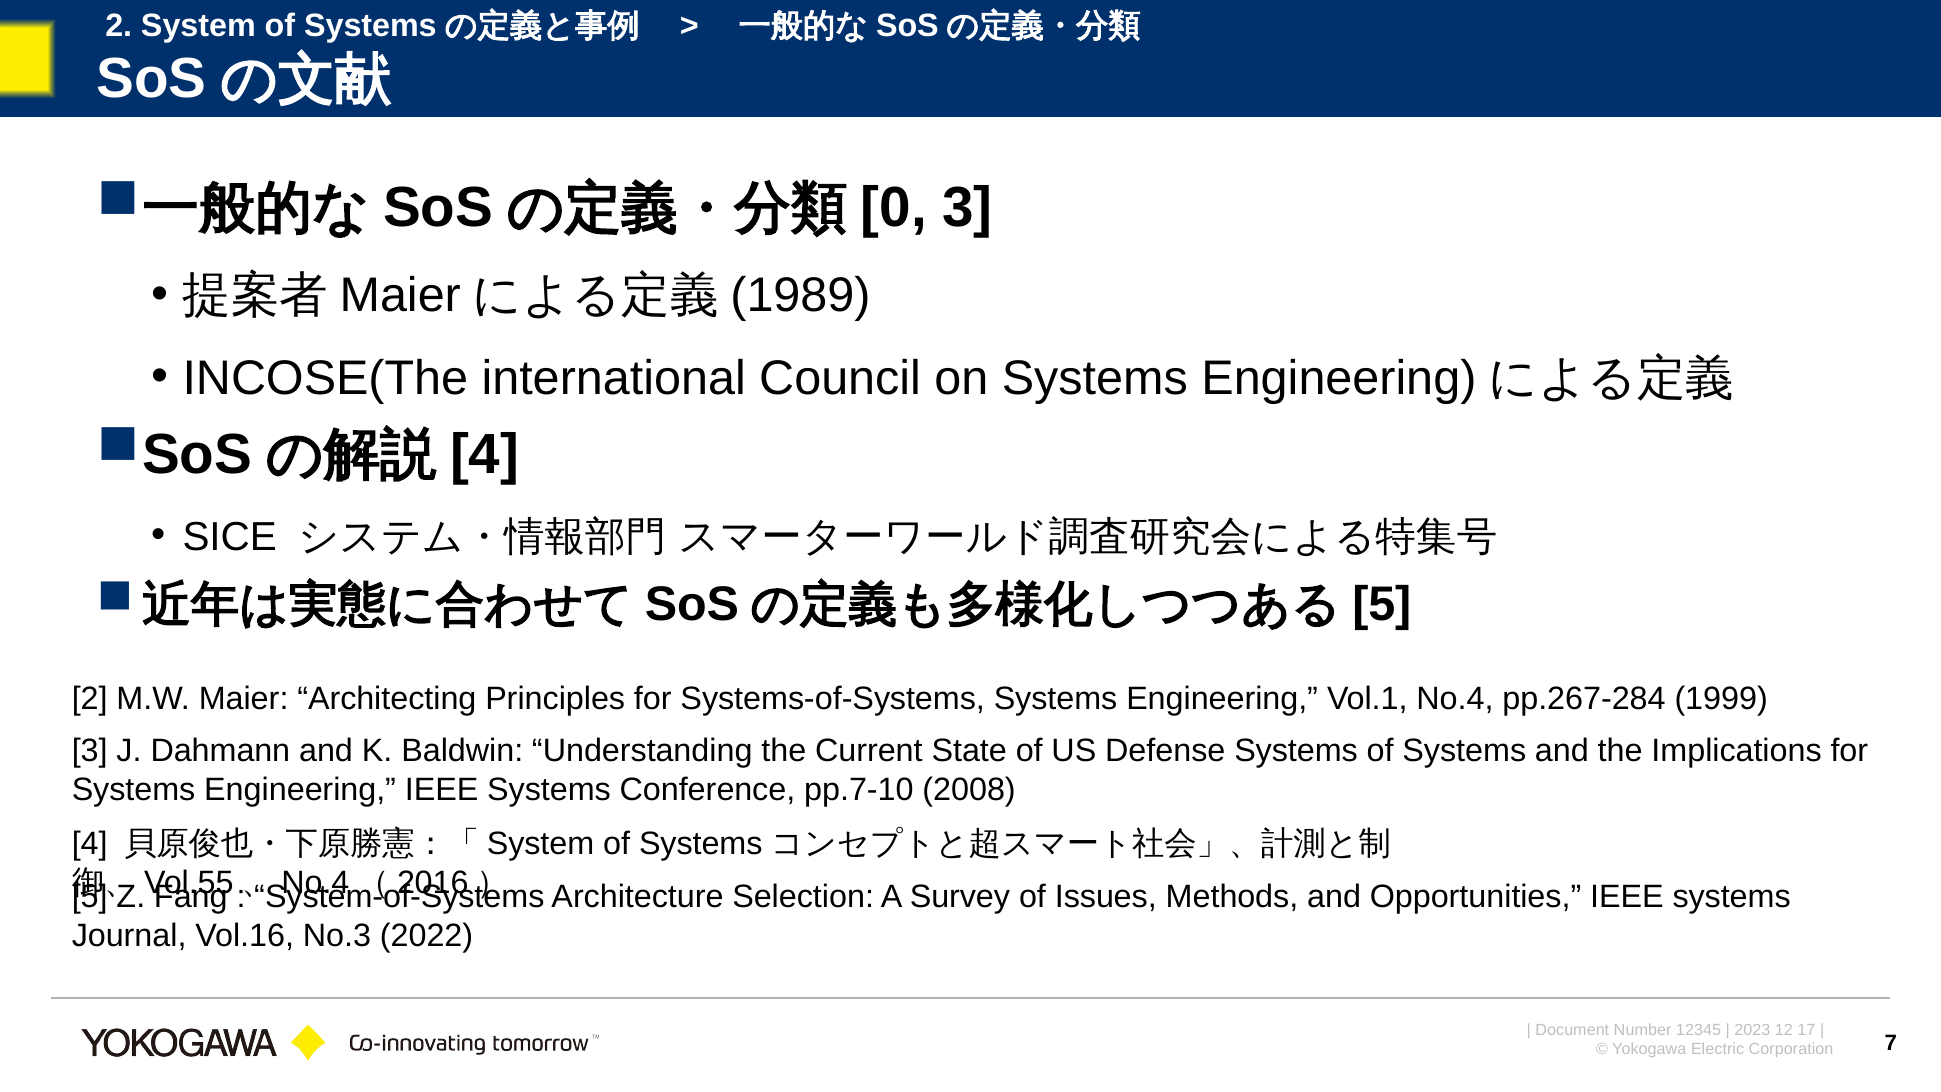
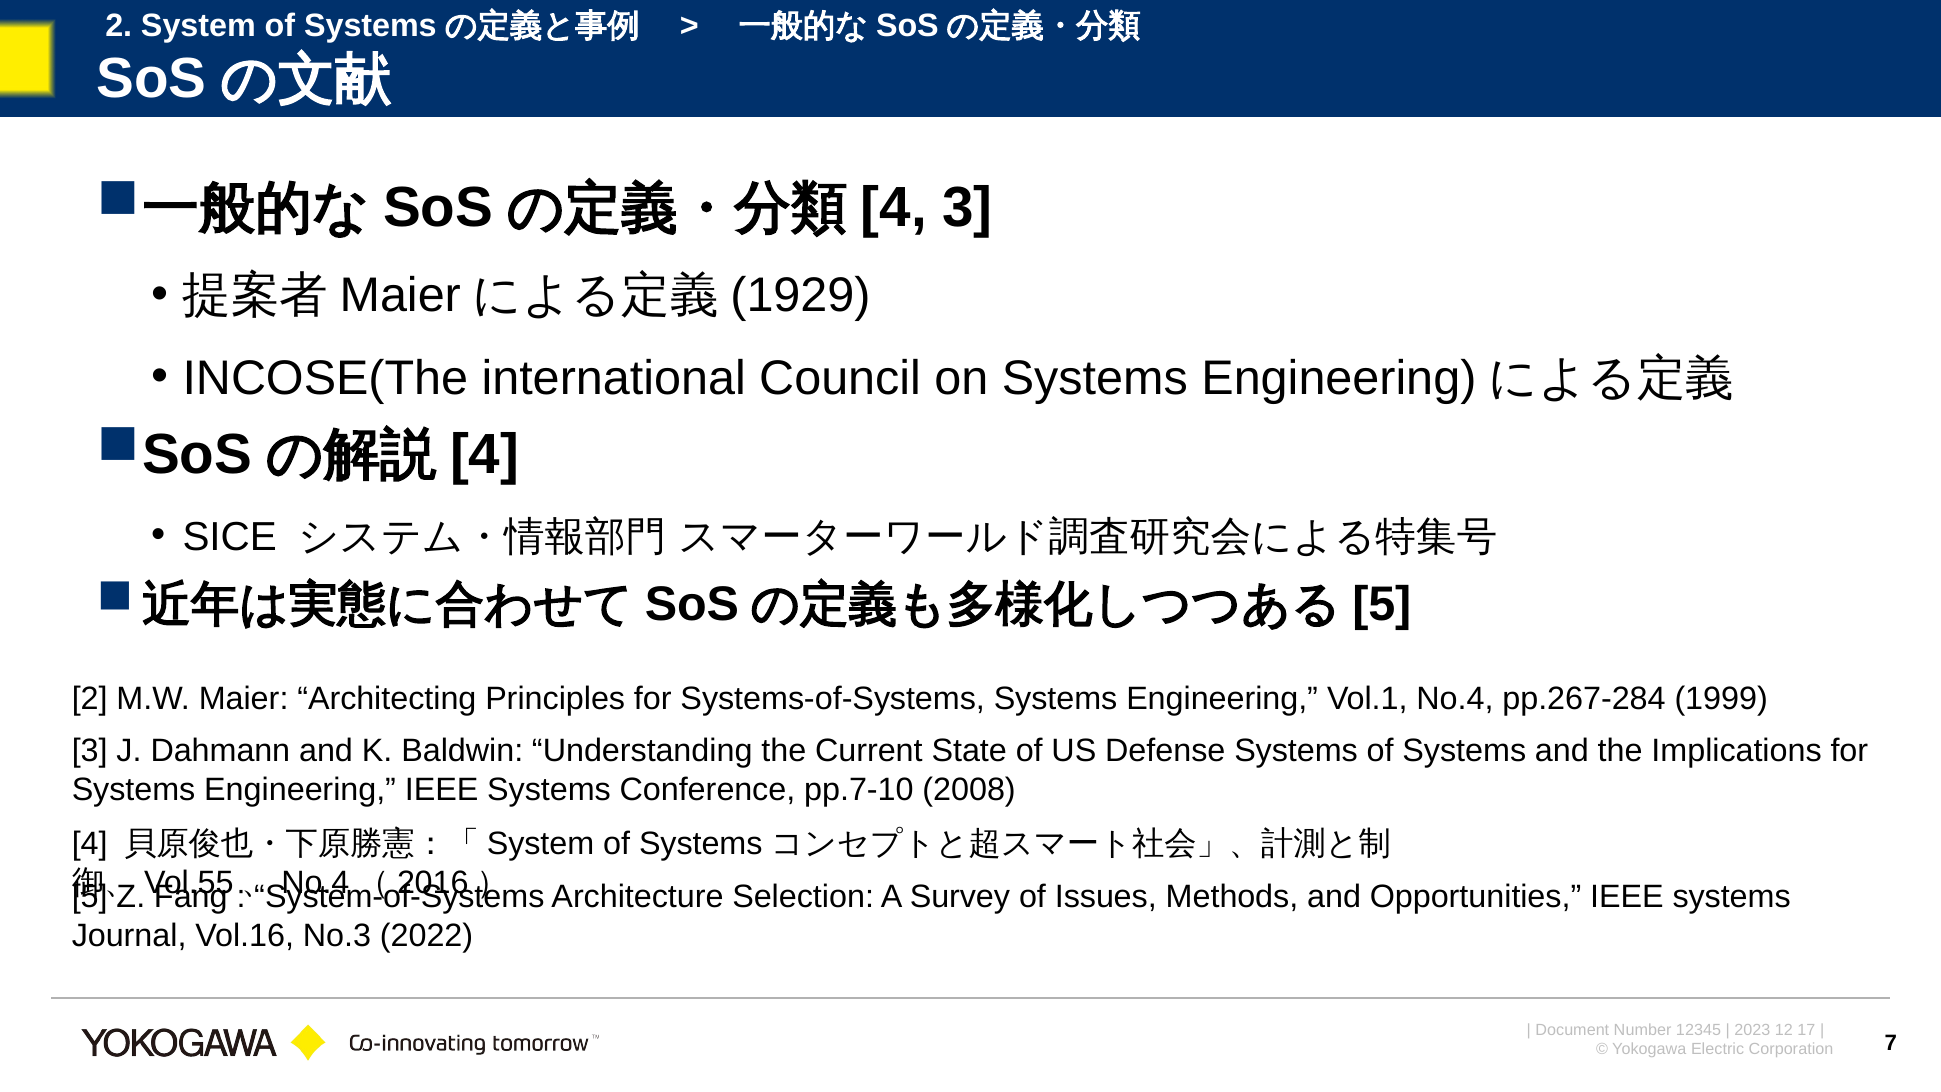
0: 0 -> 4 (894, 208)
1989: 1989 -> 1929 (800, 296)
